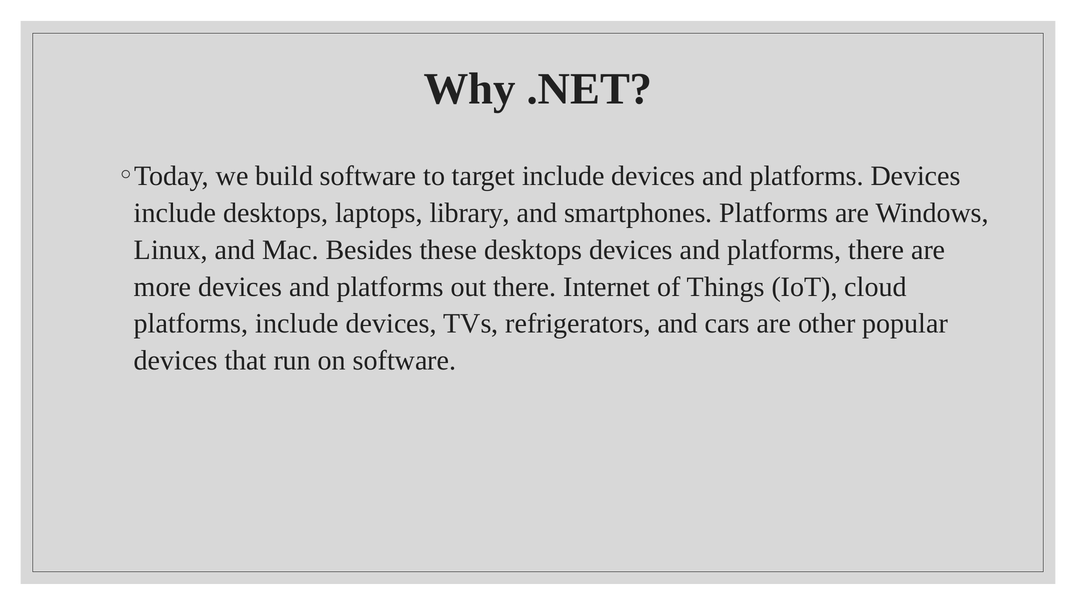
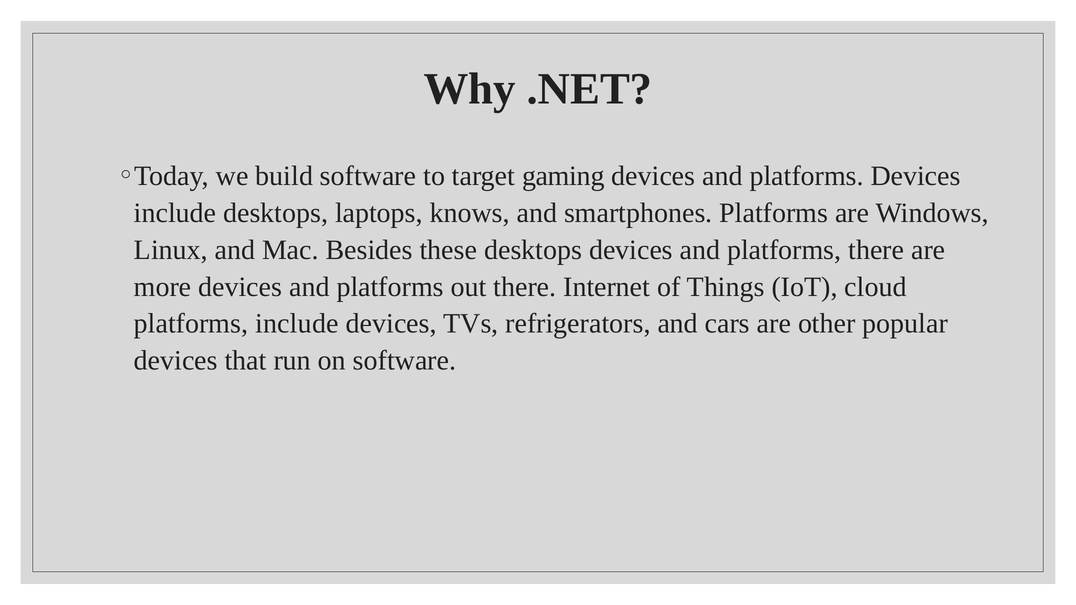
target include: include -> gaming (563, 176)
library: library -> knows (470, 213)
